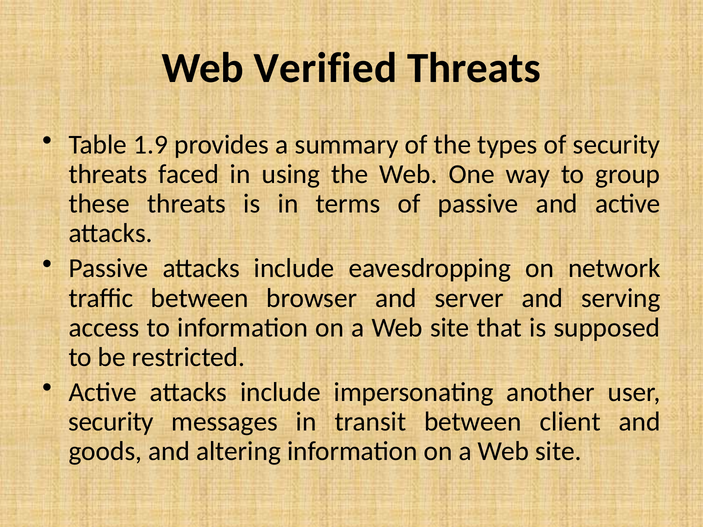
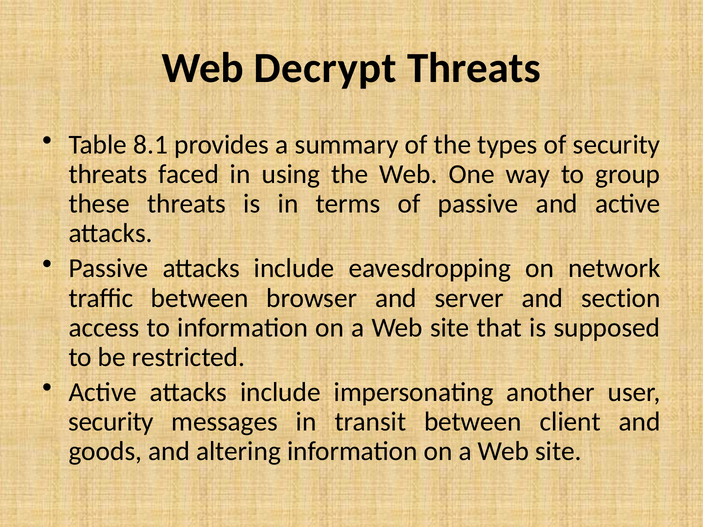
Verified: Verified -> Decrypt (325, 68)
1.9: 1.9 -> 8.1 (151, 145)
serving: serving -> section (621, 298)
